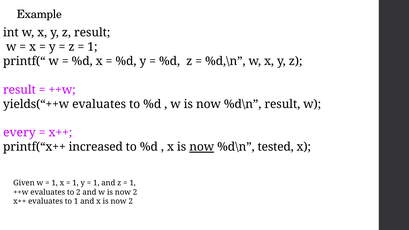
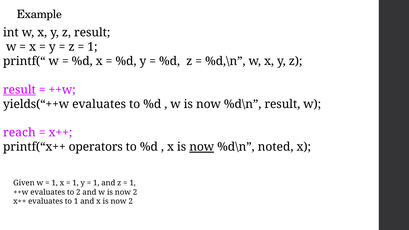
result underline: none -> present (19, 90)
every: every -> reach (19, 133)
increased: increased -> operators (96, 147)
tested: tested -> noted (276, 147)
